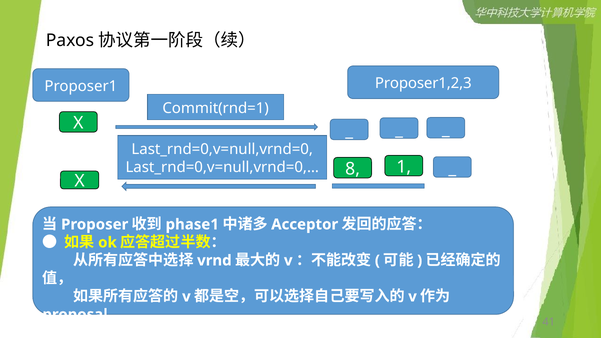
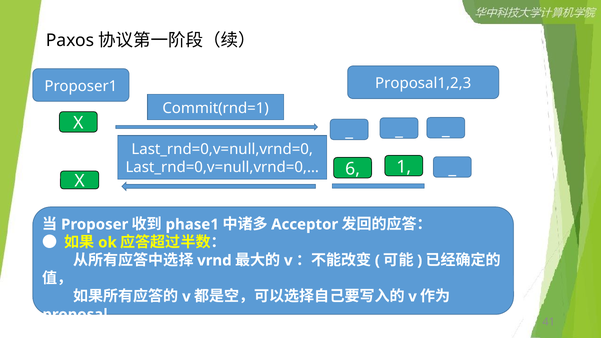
Proposer1,2,3: Proposer1,2,3 -> Proposal1,2,3 (423, 83)
8: 8 -> 6 (353, 169)
